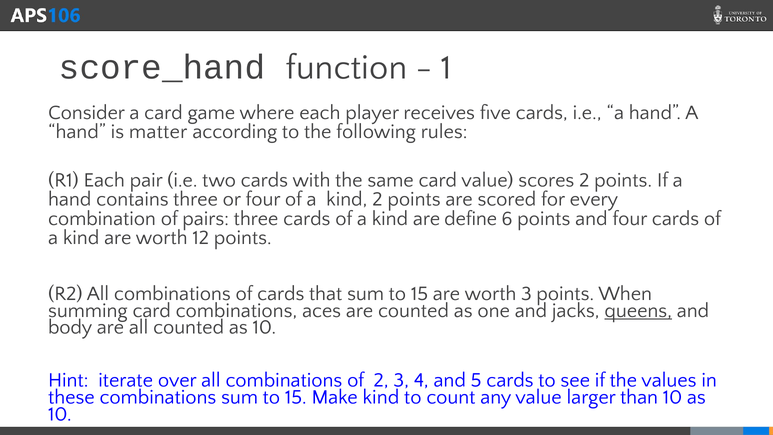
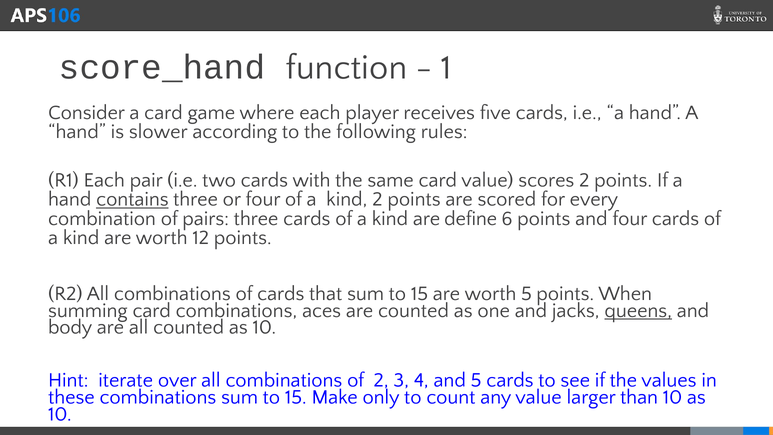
matter: matter -> slower (158, 132)
contains underline: none -> present (132, 199)
worth 3: 3 -> 5 (526, 294)
Make kind: kind -> only (381, 397)
